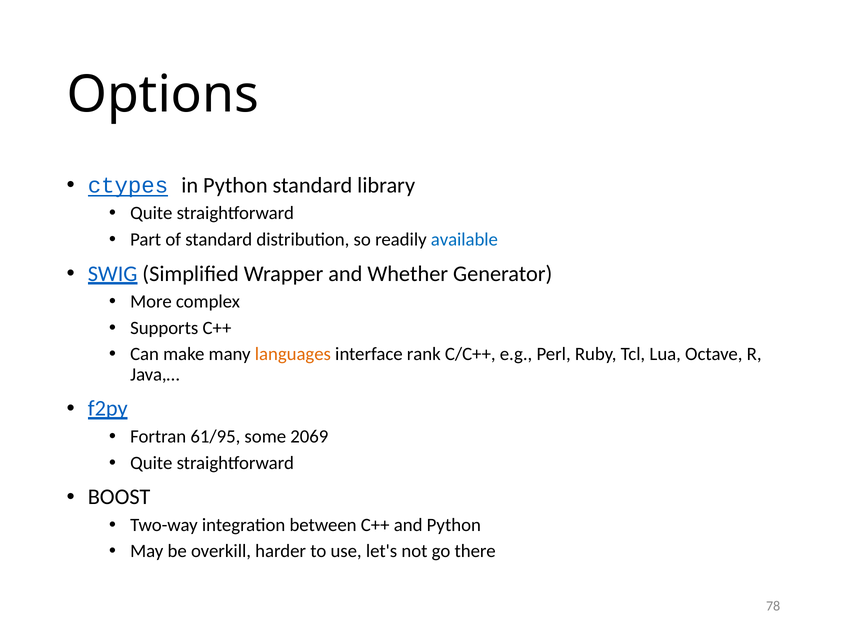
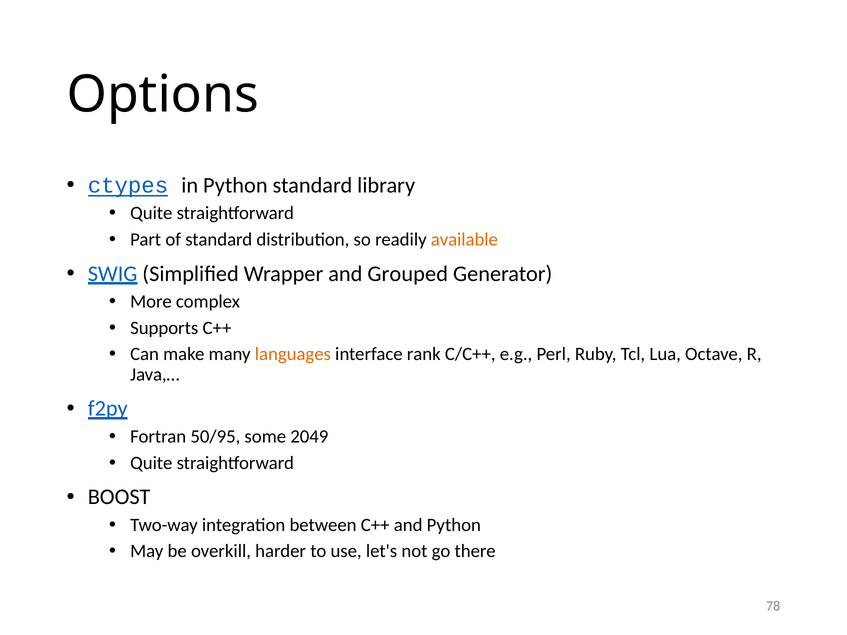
available colour: blue -> orange (464, 240)
Whether: Whether -> Grouped (408, 274)
61/95: 61/95 -> 50/95 (215, 437)
2069: 2069 -> 2049 (309, 437)
